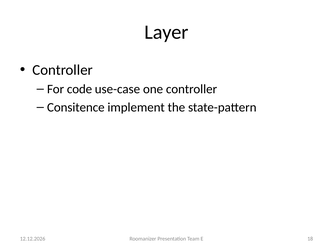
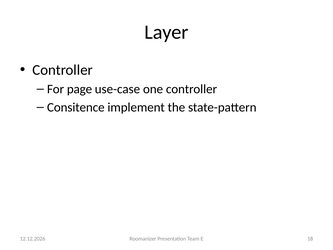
code: code -> page (80, 89)
